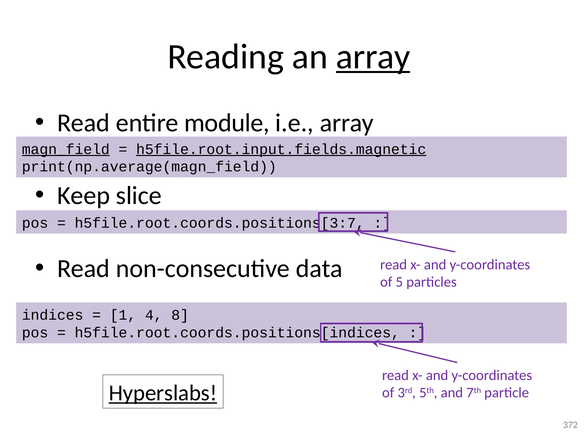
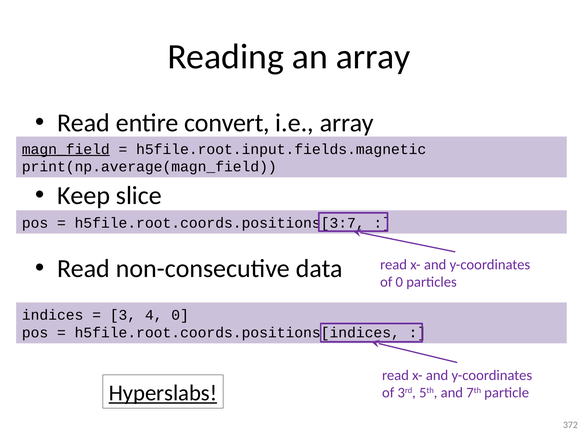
array underline: present -> none (373, 57)
module: module -> convert (227, 123)
h5file.root.input.fields.magnetic underline: present -> none (281, 149)
of 5: 5 -> 0 (399, 282)
1: 1 -> 3 (123, 315)
4 8: 8 -> 0 (180, 315)
